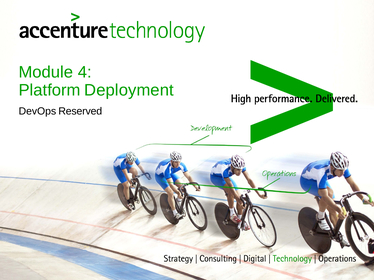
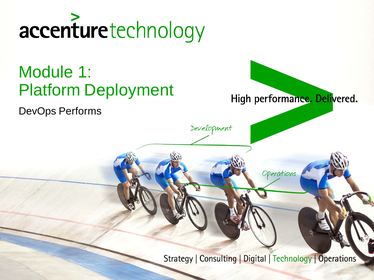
4: 4 -> 1 (85, 72)
Reserved: Reserved -> Performs (80, 111)
